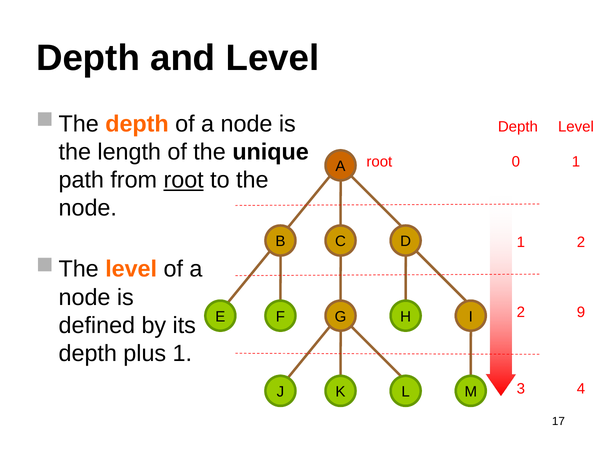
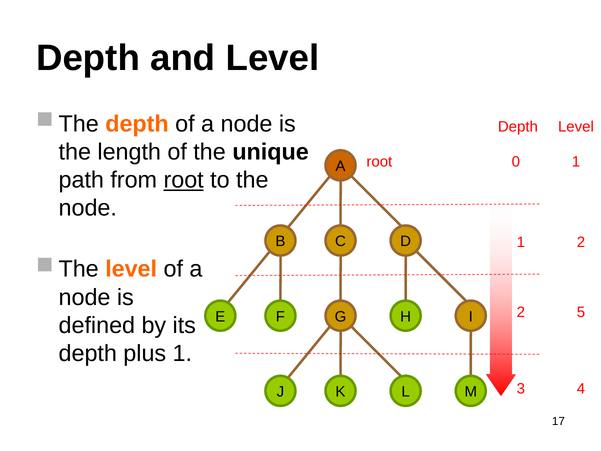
9: 9 -> 5 (581, 312)
